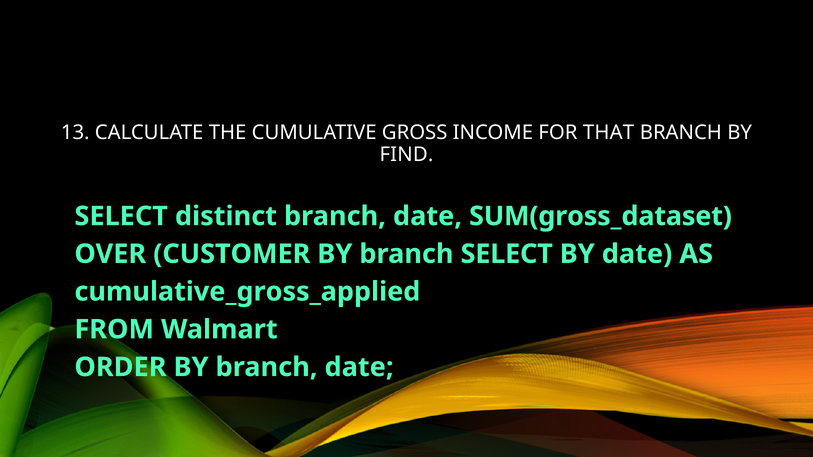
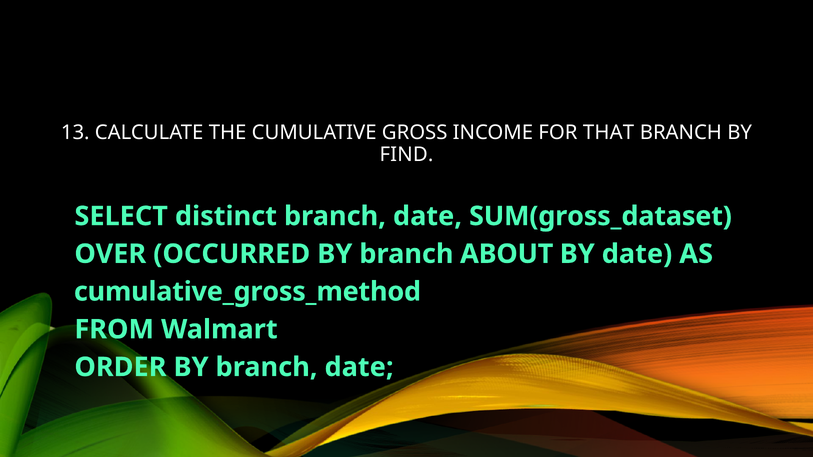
CUSTOMER: CUSTOMER -> OCCURRED (232, 254)
branch SELECT: SELECT -> ABOUT (507, 254)
cumulative_gross_applied: cumulative_gross_applied -> cumulative_gross_method (247, 292)
